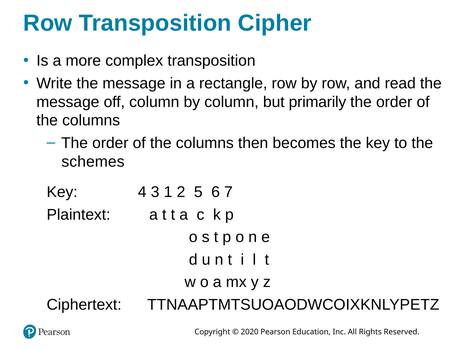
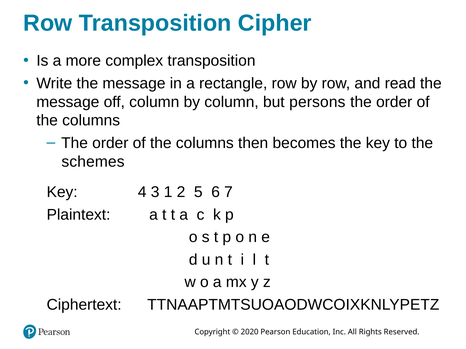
primarily: primarily -> persons (317, 102)
